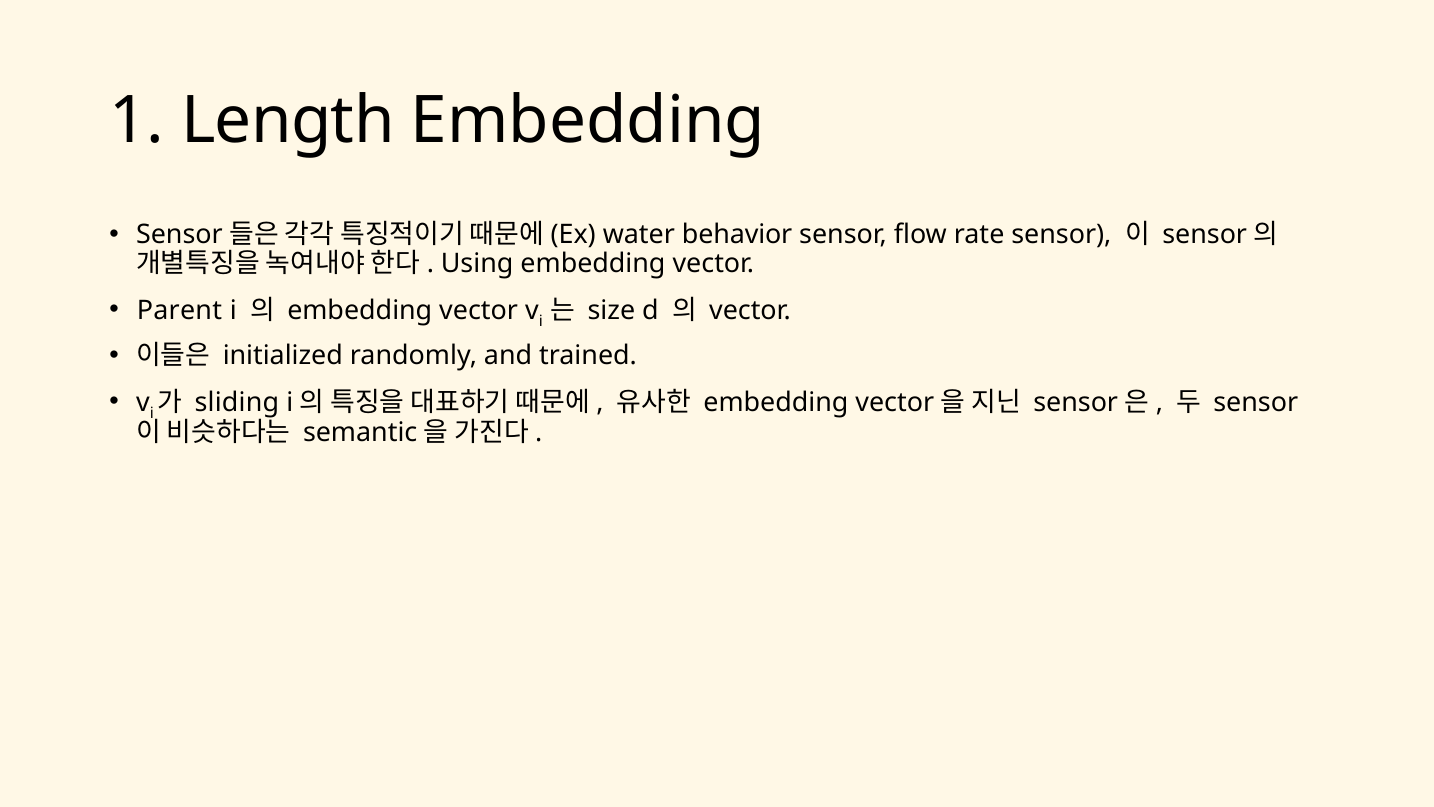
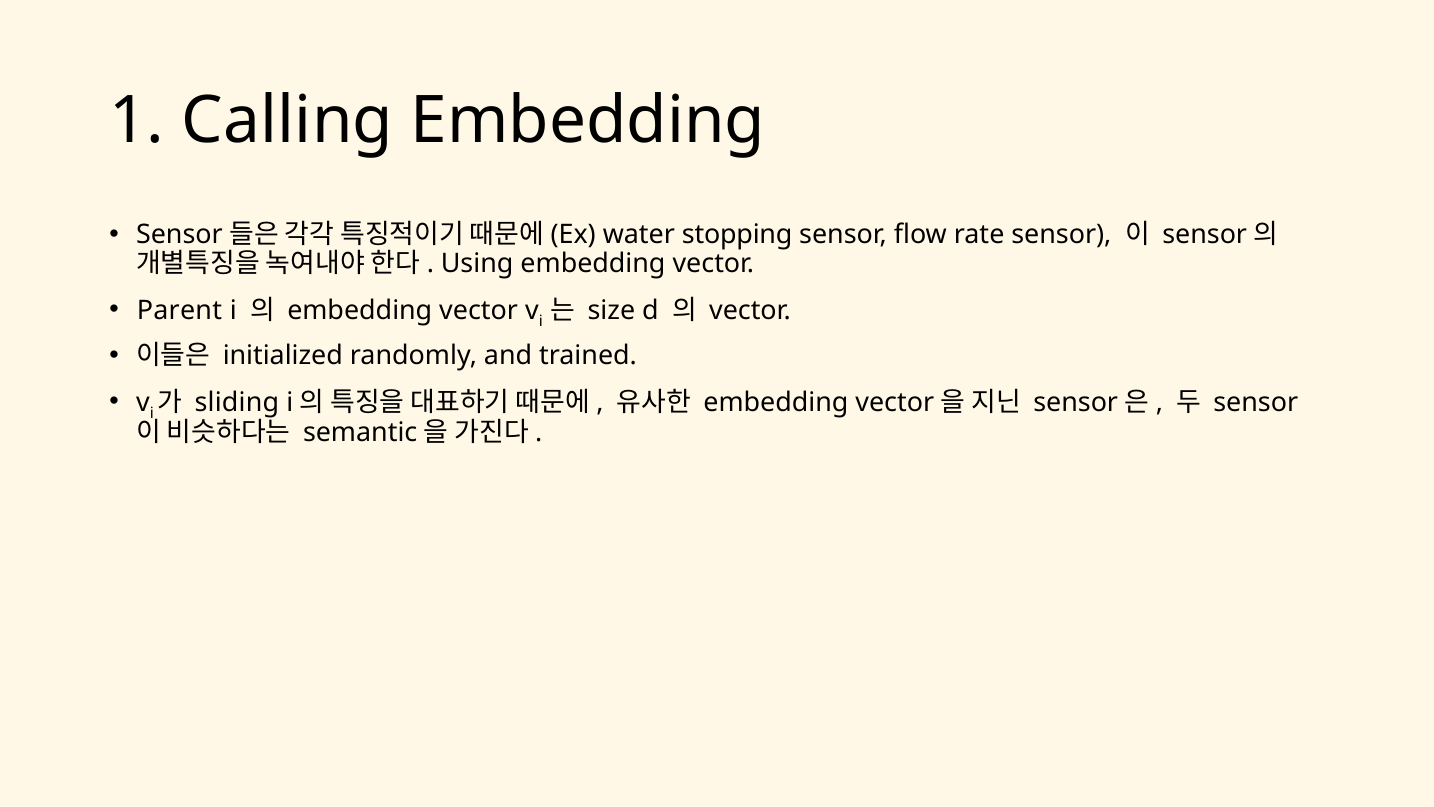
Length: Length -> Calling (287, 120)
behavior: behavior -> stopping (737, 234)
